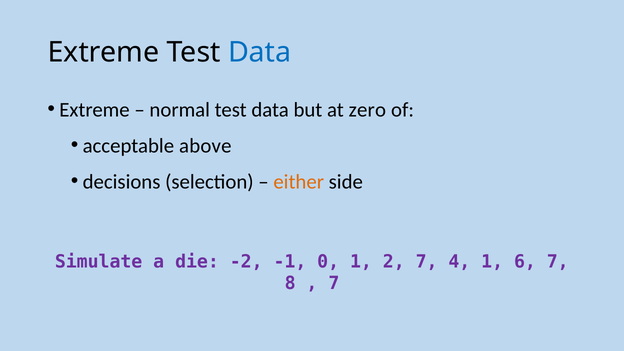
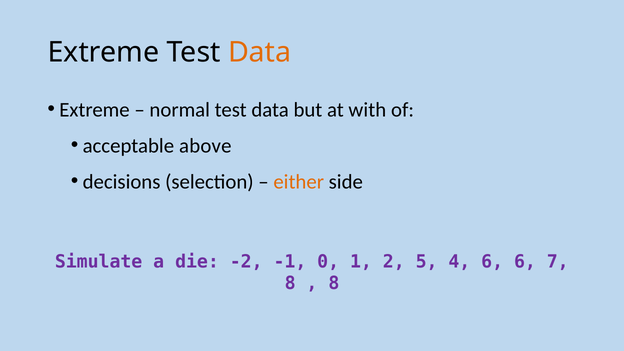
Data colour: blue -> orange (260, 52)
zero: zero -> with (367, 110)
2 7: 7 -> 5 (427, 262)
4 1: 1 -> 6 (492, 262)
7: 7 -> 8 (334, 283)
